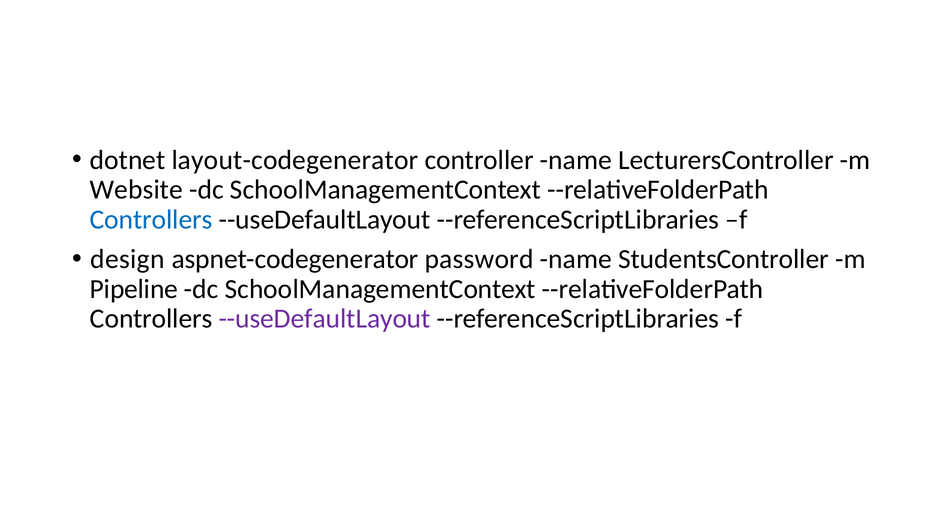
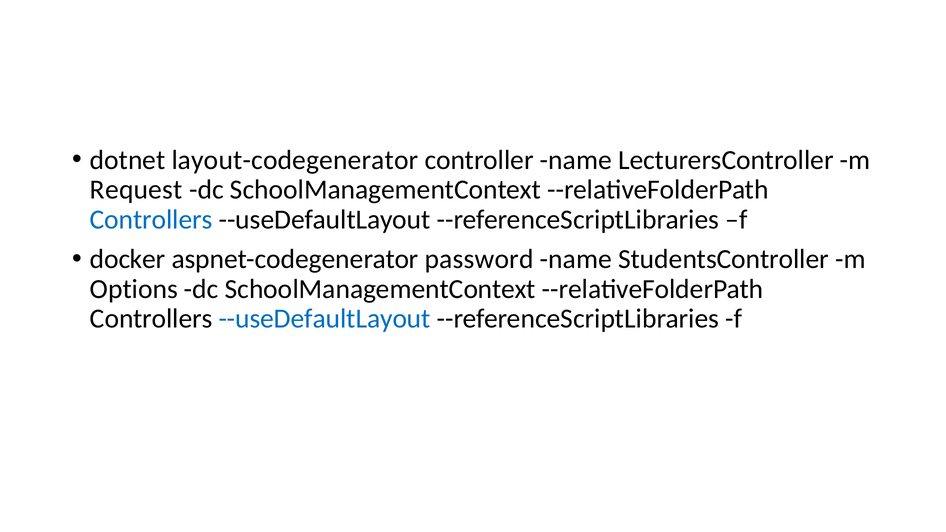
Website: Website -> Request (136, 190)
design: design -> docker (128, 259)
Pipeline: Pipeline -> Options (134, 289)
--useDefaultLayout colour: purple -> blue (325, 319)
